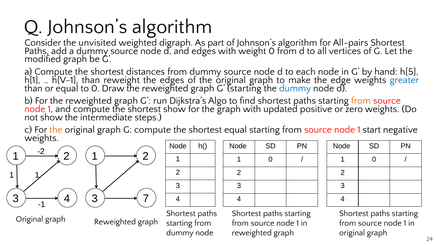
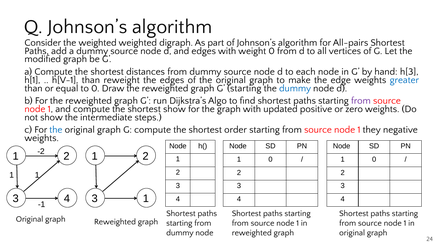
the unvisited: unvisited -> weighted (98, 43)
h[5: h[5 -> h[3 (409, 72)
from colour: orange -> purple (361, 101)
the colour: orange -> blue (56, 130)
shortest equal: equal -> order (236, 130)
start: start -> they (372, 130)
3 7: 7 -> 1 (146, 199)
